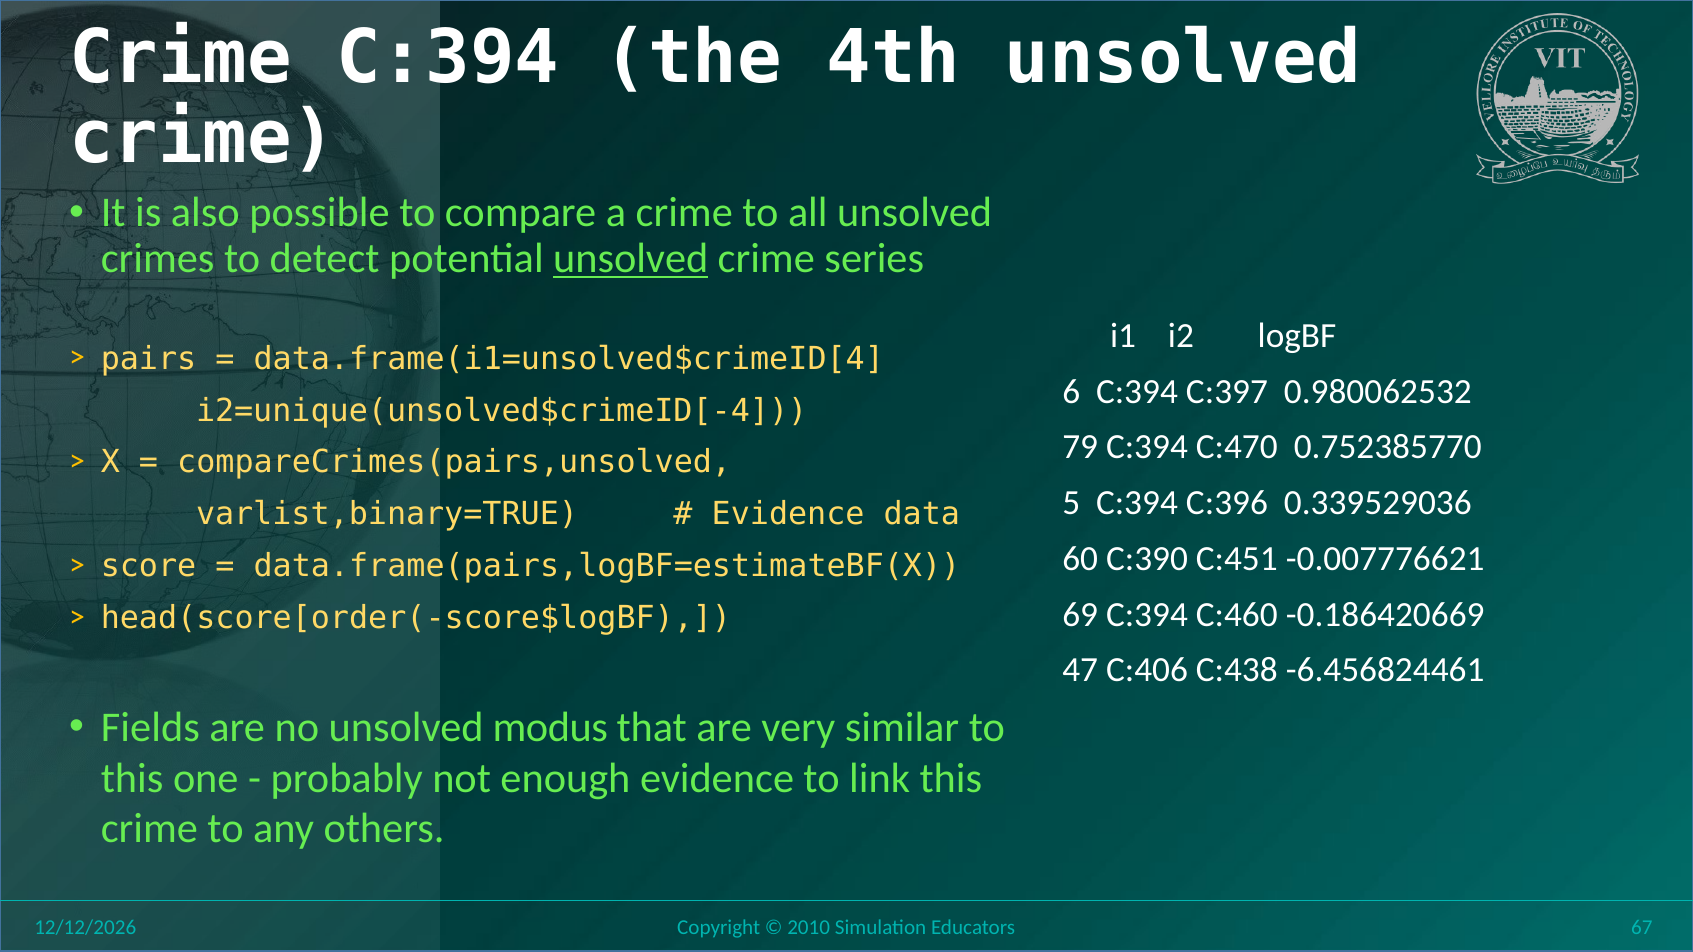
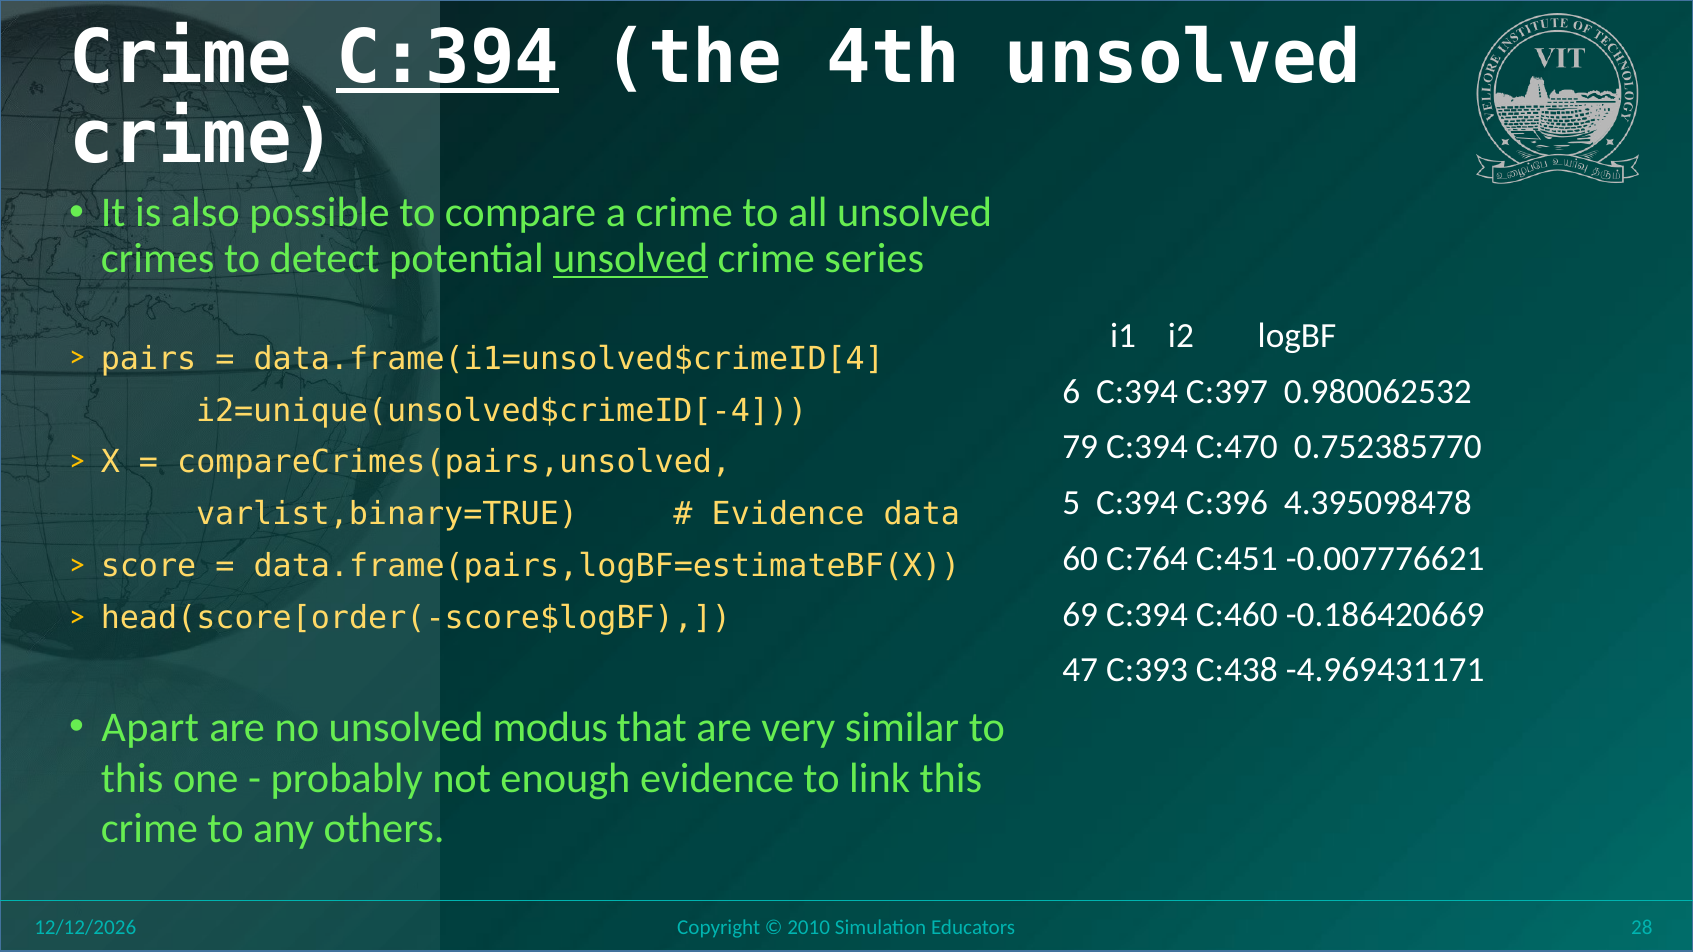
C:394 underline: none -> present (448, 59)
0.339529036: 0.339529036 -> 4.395098478 (1378, 503)
C:390: C:390 -> C:764 (1147, 559)
C:406: C:406 -> C:393 (1147, 670)
-6.456824461: -6.456824461 -> -4.969431171 (1385, 670)
Fields: Fields -> Apart (150, 728)
67: 67 -> 28 (1642, 927)
